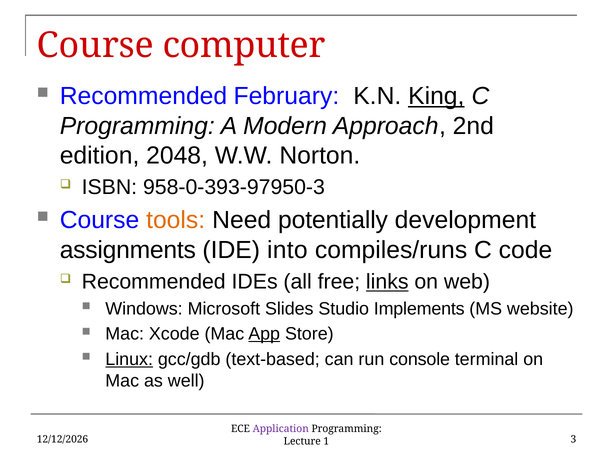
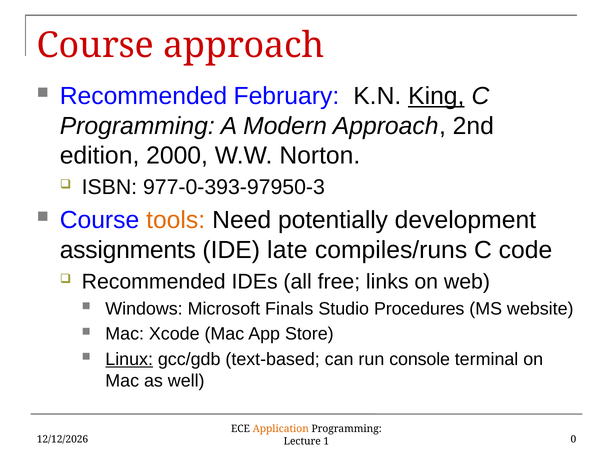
Course computer: computer -> approach (244, 46)
2048: 2048 -> 2000 (177, 156)
958-0-393-97950-3: 958-0-393-97950-3 -> 977-0-393-97950-3 (234, 187)
into: into -> late (287, 250)
links underline: present -> none (387, 282)
Slides: Slides -> Finals (289, 309)
Implements: Implements -> Procedures (419, 309)
App underline: present -> none (264, 334)
Application colour: purple -> orange (281, 429)
3: 3 -> 0 (573, 439)
